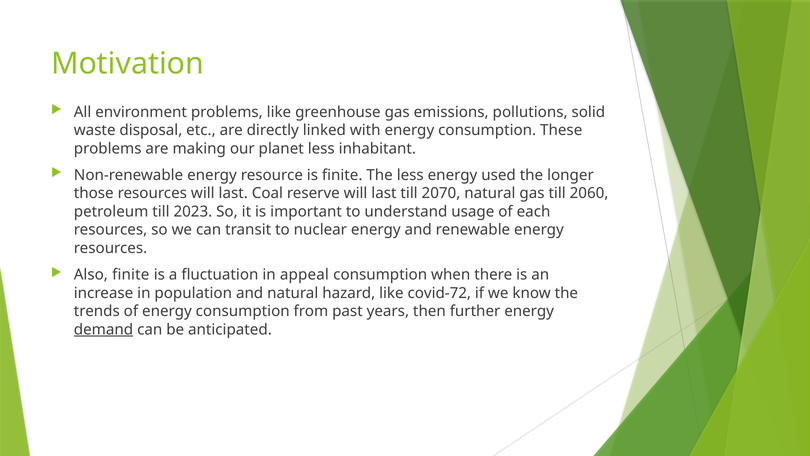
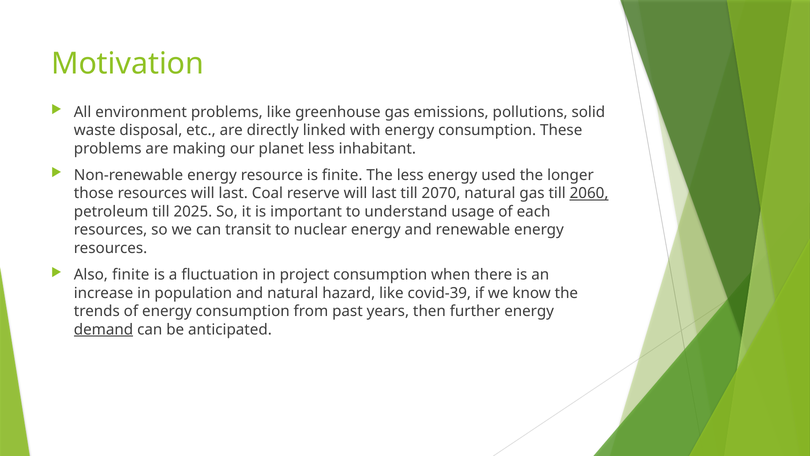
2060 underline: none -> present (589, 193)
2023: 2023 -> 2025 (193, 211)
appeal: appeal -> project (305, 275)
covid-72: covid-72 -> covid-39 (439, 293)
